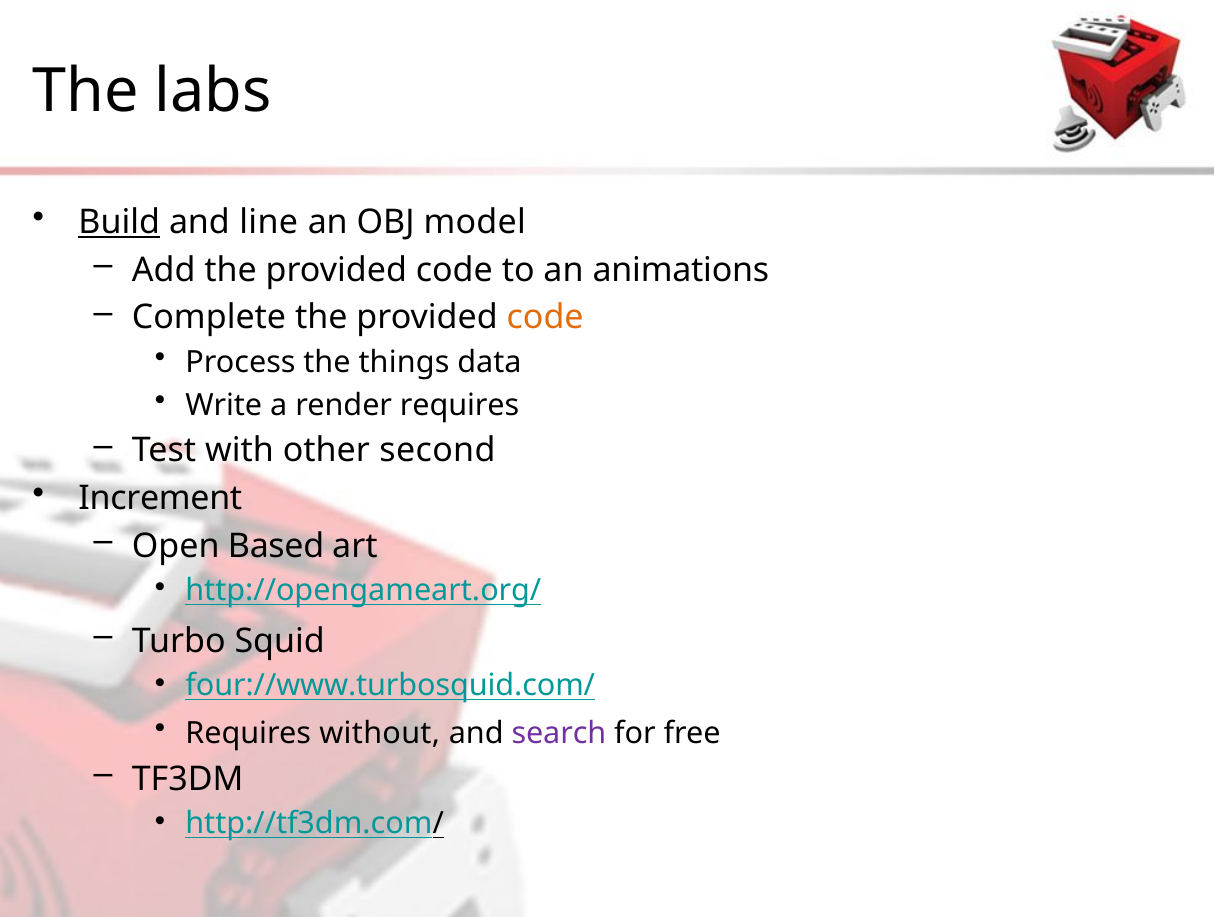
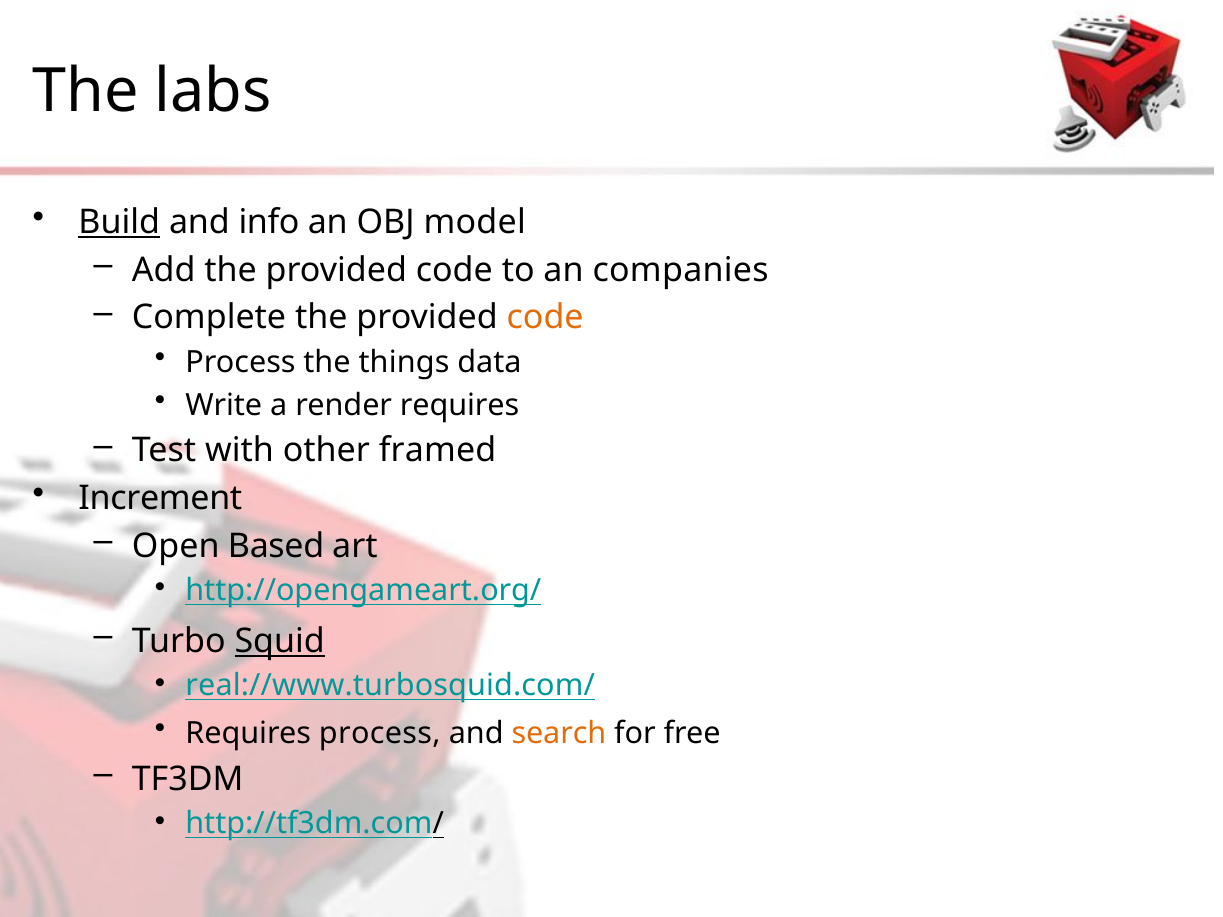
line: line -> info (269, 223)
animations: animations -> companies (681, 270)
second: second -> framed (438, 451)
Squid underline: none -> present (280, 641)
four://www.turbosquid.com/: four://www.turbosquid.com/ -> real://www.turbosquid.com/ (390, 686)
Requires without: without -> process (380, 734)
search colour: purple -> orange (559, 734)
